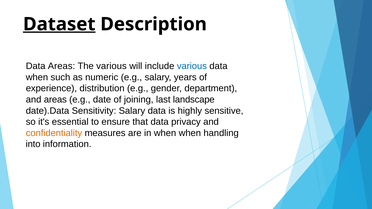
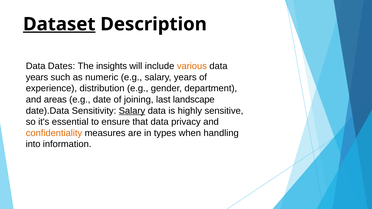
Data Areas: Areas -> Dates (62, 66)
The various: various -> insights (112, 66)
various colour: blue -> orange (192, 66)
when: when -> years (37, 77)
Salary underline: none -> present (132, 111)
in when: when -> types (165, 133)
